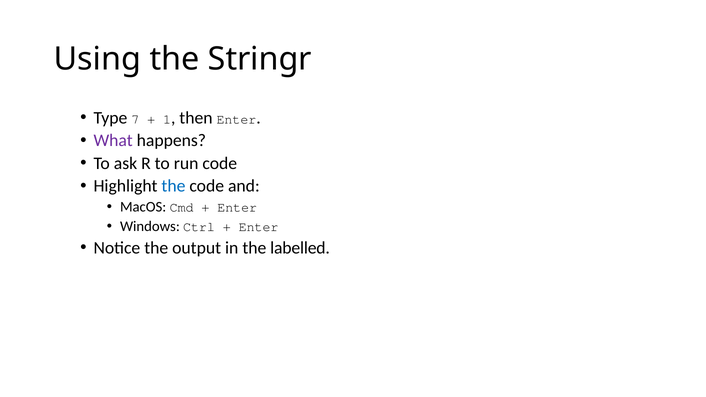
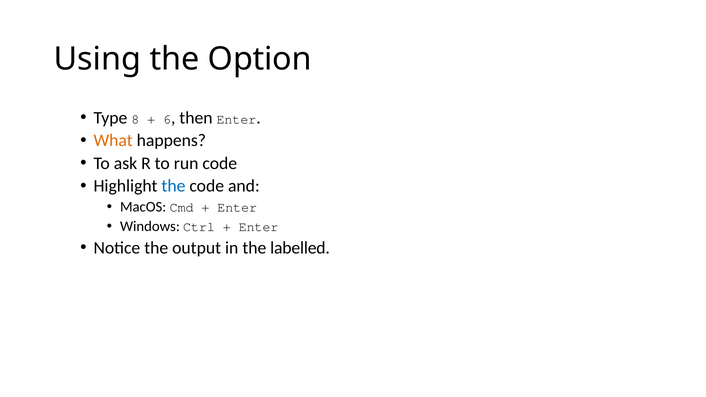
Stringr: Stringr -> Option (260, 59)
7: 7 -> 8 (135, 119)
1: 1 -> 6 (167, 119)
What colour: purple -> orange (113, 141)
